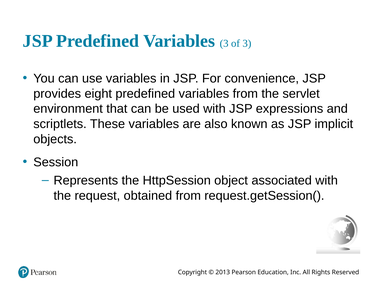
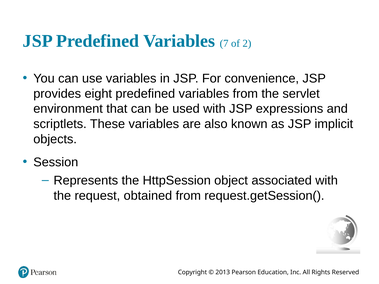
Variables 3: 3 -> 7 (224, 44)
of 3: 3 -> 2 (247, 44)
